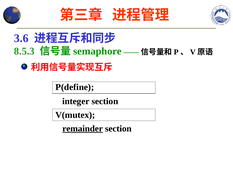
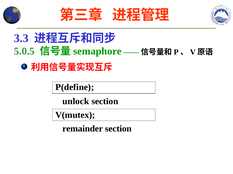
3.6: 3.6 -> 3.3 (21, 38)
8.5.3: 8.5.3 -> 5.0.5 (24, 51)
integer: integer -> unlock (76, 102)
remainder underline: present -> none (83, 129)
